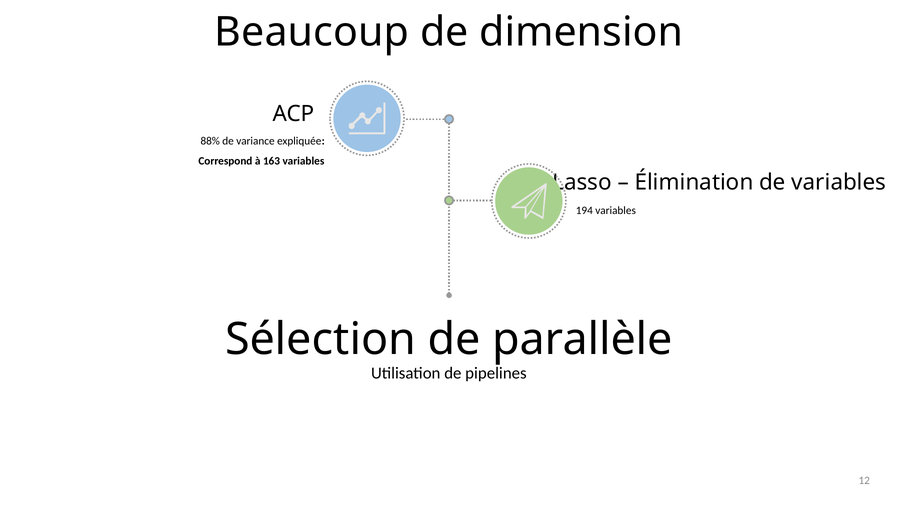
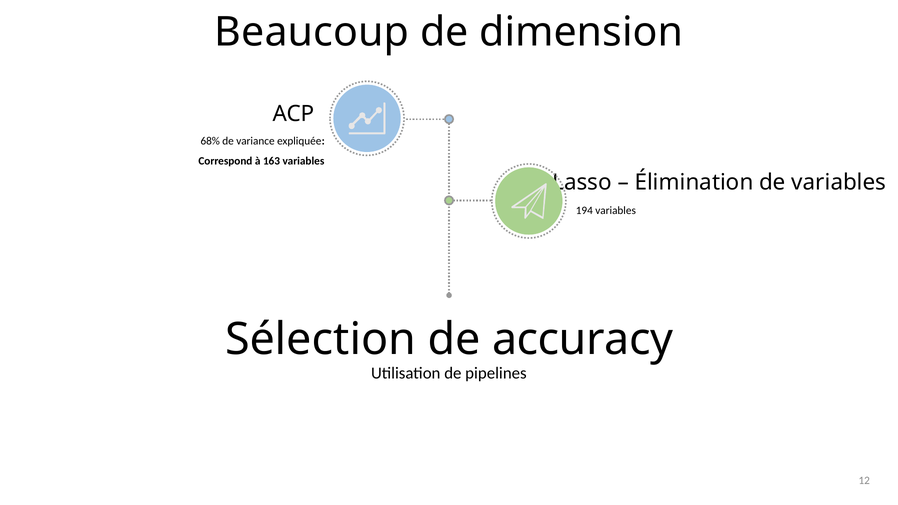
88%: 88% -> 68% (210, 141)
parallèle: parallèle -> accuracy (583, 340)
